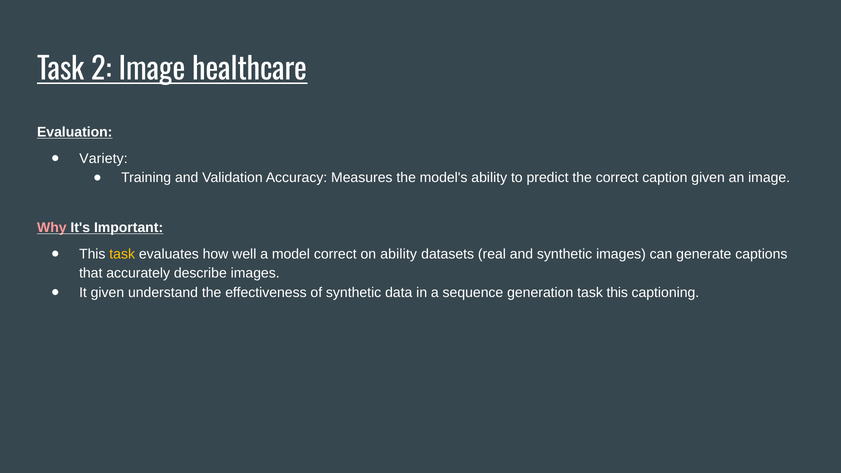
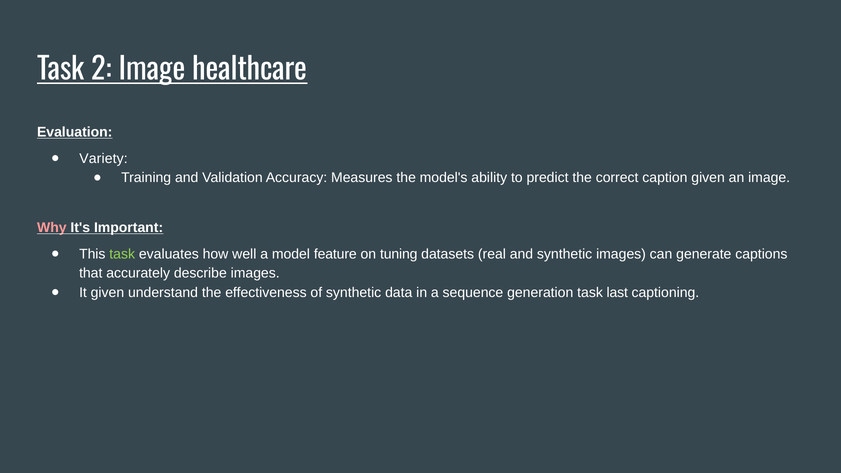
task colour: yellow -> light green (122, 254)
model correct: correct -> feature (335, 254)
on ability: ability -> tuning (399, 254)
task this: this -> last (617, 293)
